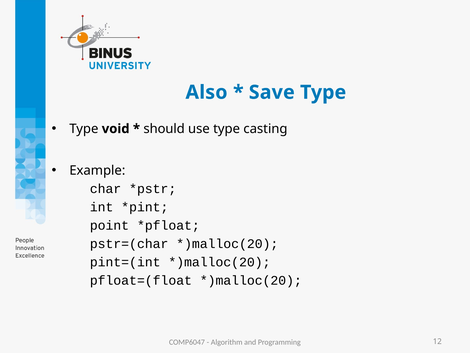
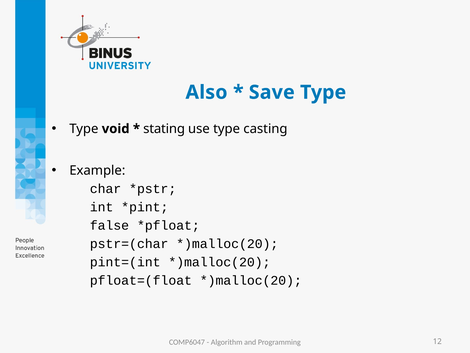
should: should -> stating (164, 129)
point: point -> false (109, 225)
